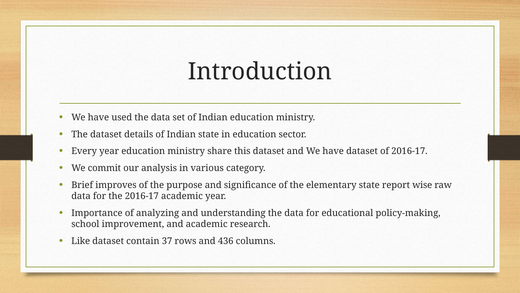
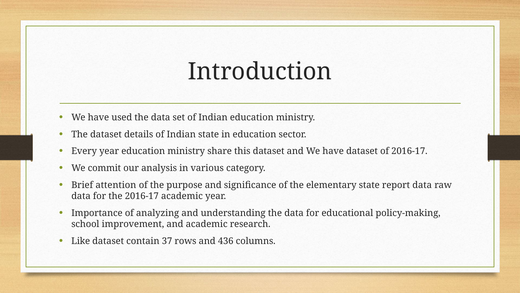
improves: improves -> attention (116, 185)
report wise: wise -> data (422, 185)
